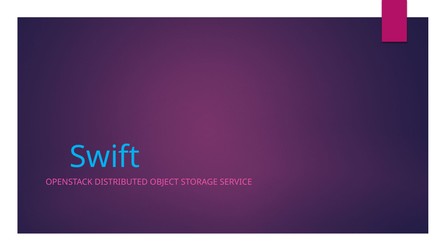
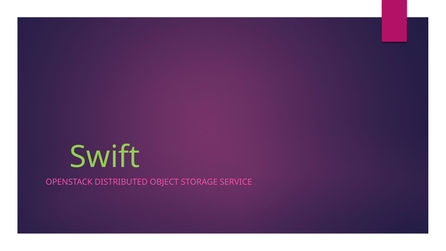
Swift colour: light blue -> light green (105, 157)
